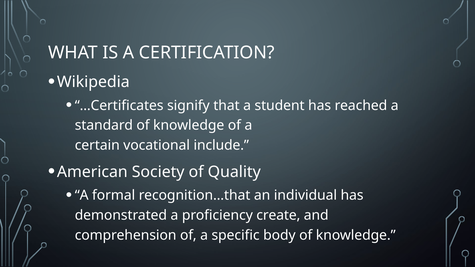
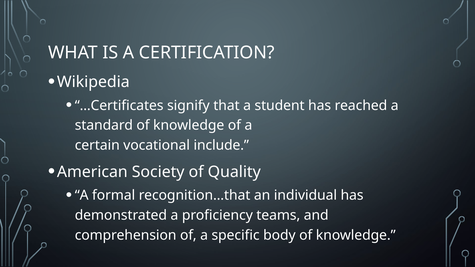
create: create -> teams (278, 215)
